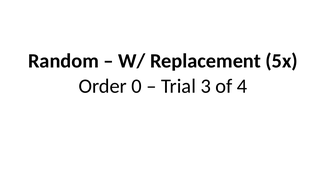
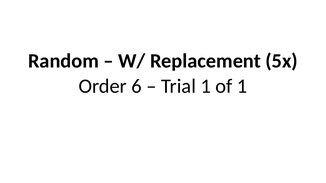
0: 0 -> 6 (137, 86)
Trial 3: 3 -> 1 (206, 86)
of 4: 4 -> 1 (242, 86)
